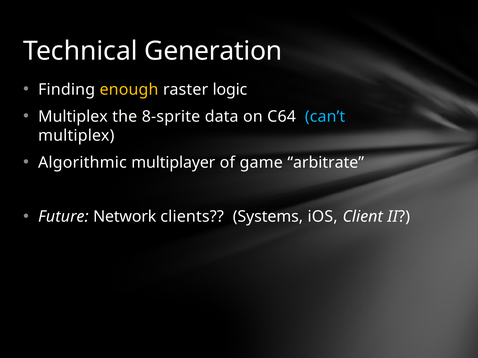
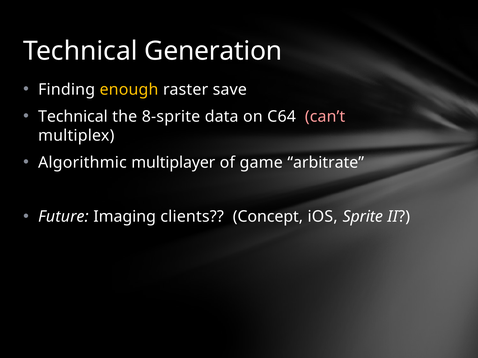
logic: logic -> save (230, 90)
Multiplex: Multiplex -> Technical (73, 117)
can’t colour: light blue -> pink (325, 117)
Network: Network -> Imaging (125, 217)
Systems: Systems -> Concept (268, 217)
Client: Client -> Sprite (363, 217)
